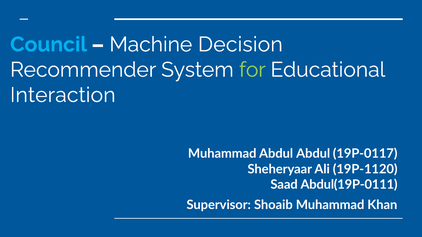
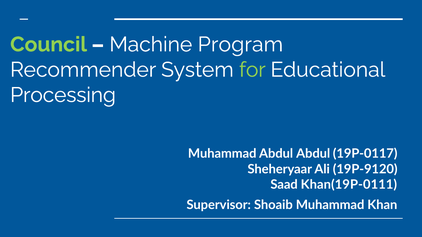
Council colour: light blue -> light green (49, 45)
Decision: Decision -> Program (240, 45)
Interaction: Interaction -> Processing (63, 95)
19P-1120: 19P-1120 -> 19P-9120 (365, 169)
Abdul(19P-0111: Abdul(19P-0111 -> Khan(19P-0111 (349, 185)
